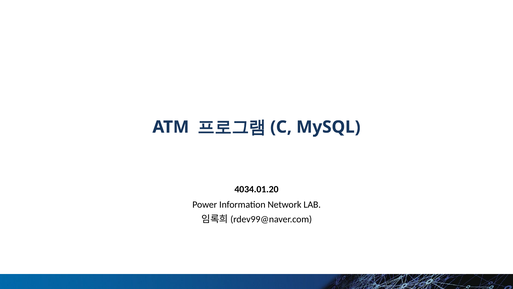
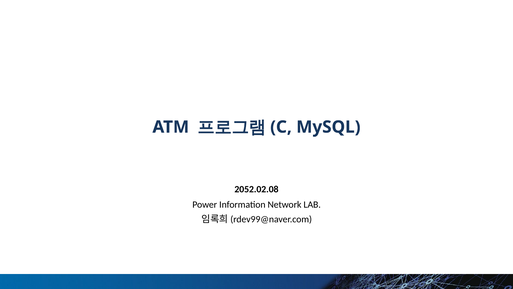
4034.01.20: 4034.01.20 -> 2052.02.08 (256, 189)
